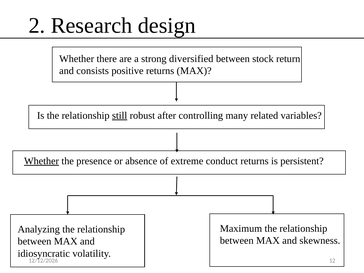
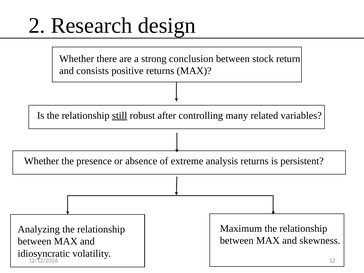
diversified: diversified -> conclusion (191, 59)
Whether underline: present -> none (42, 161)
conduct: conduct -> analysis (222, 161)
